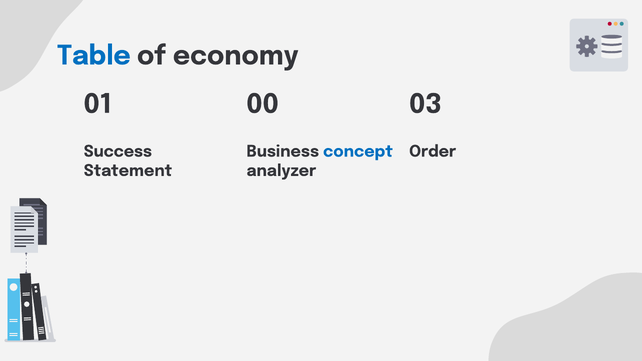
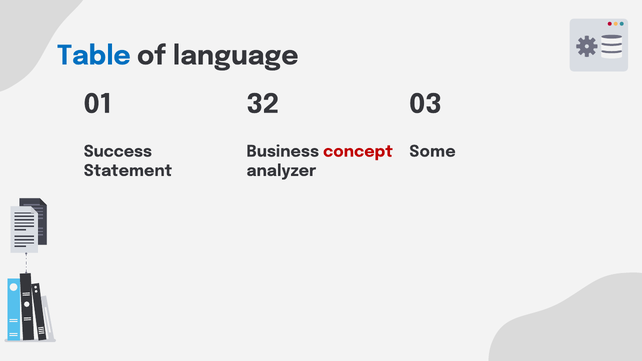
economy: economy -> language (236, 56)
00: 00 -> 32 (263, 104)
concept colour: blue -> red (358, 151)
Order: Order -> Some (432, 151)
